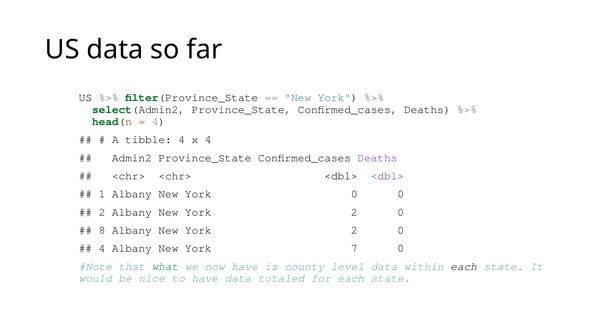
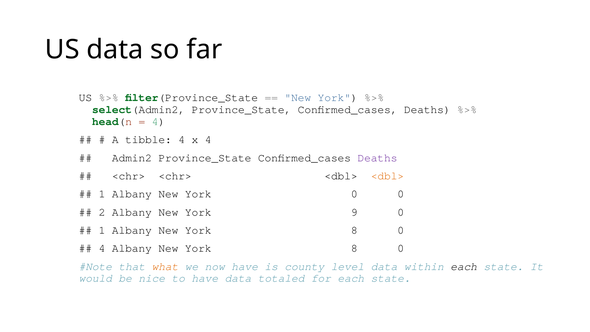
<dbl> colour: purple -> orange (387, 176)
2: 2 -> 9 (354, 212)
8: 8 -> 1 (102, 230)
2: 2 -> 8 (354, 230)
7: 7 -> 8 (354, 248)
what colour: green -> orange (165, 266)
